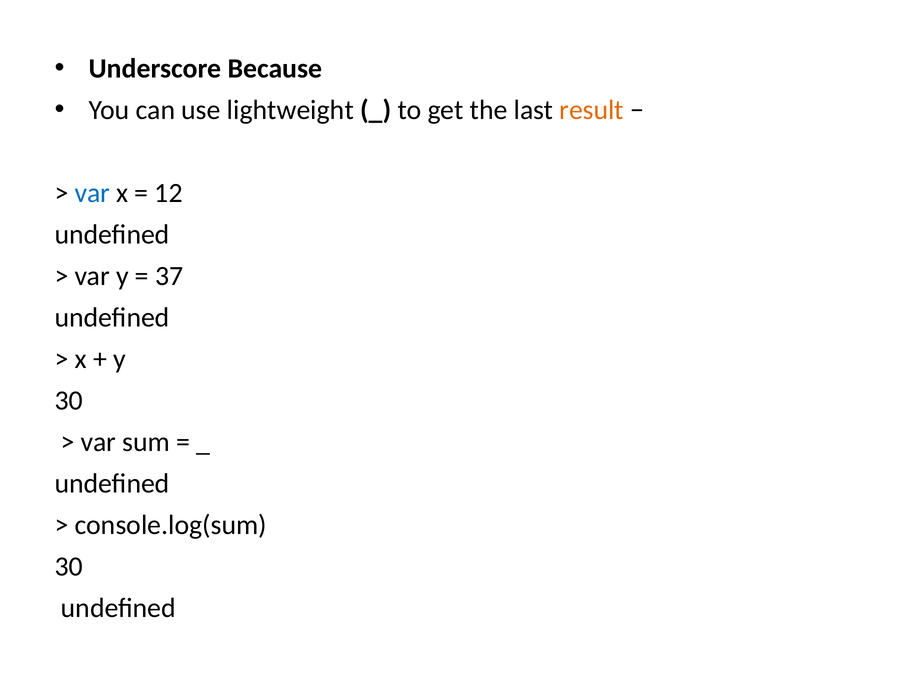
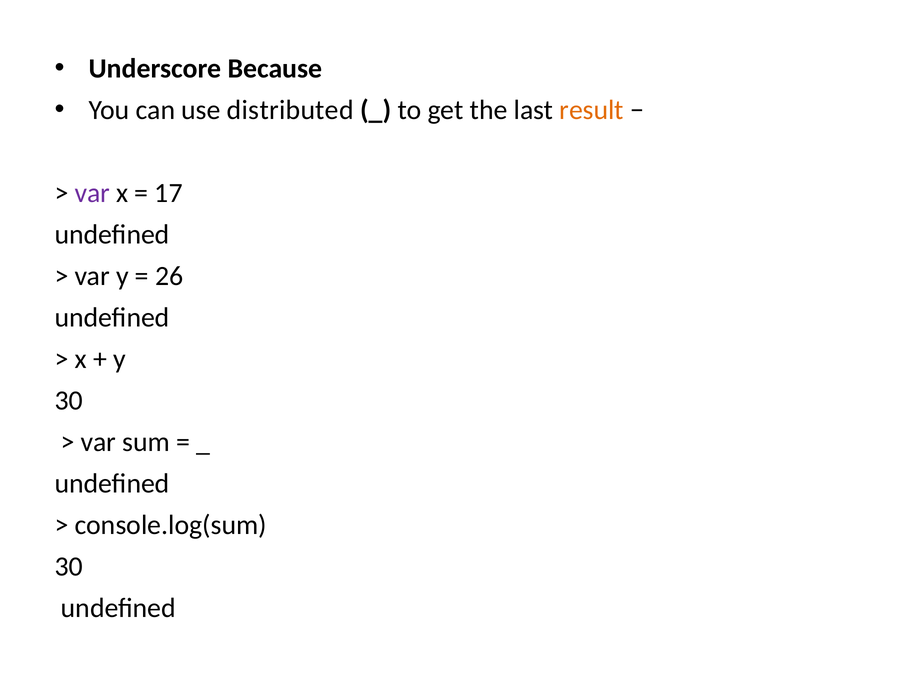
lightweight: lightweight -> distributed (290, 110)
var colour: blue -> purple (92, 193)
12: 12 -> 17 (169, 193)
37: 37 -> 26 (169, 276)
